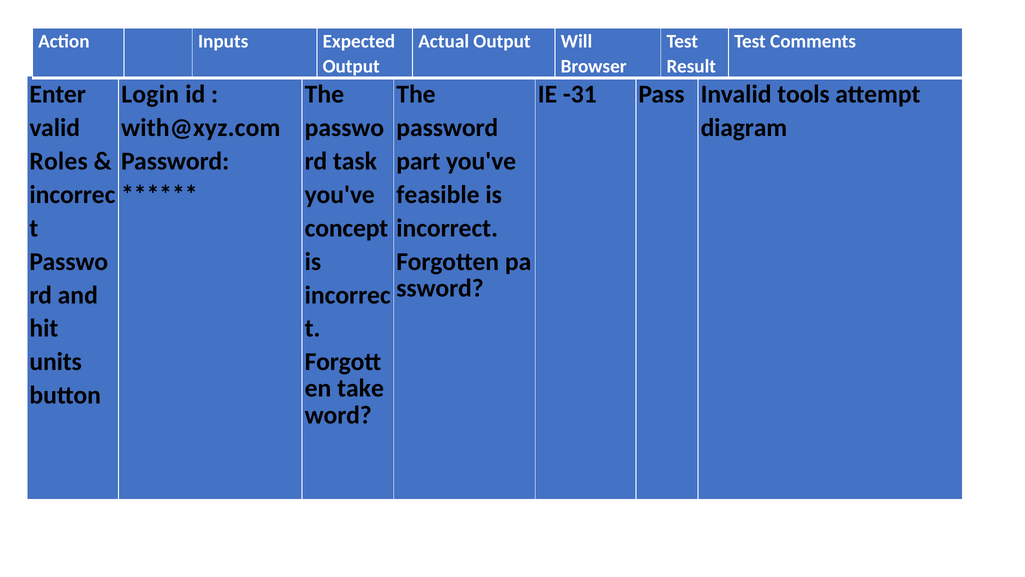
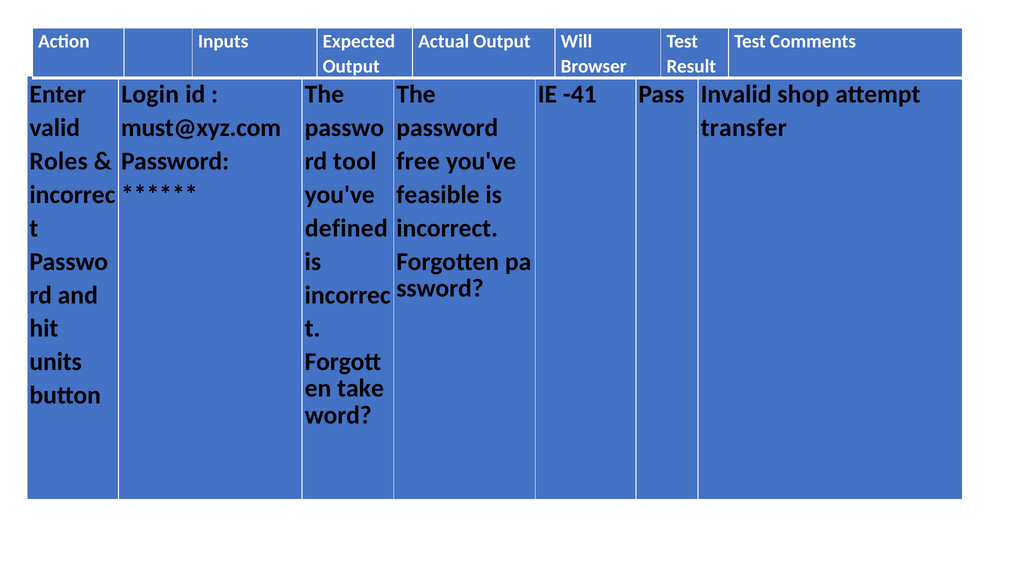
-31: -31 -> -41 (580, 94)
tools: tools -> shop (803, 94)
with@xyz.com: with@xyz.com -> must@xyz.com (201, 128)
diagram: diagram -> transfer (744, 128)
task: task -> tool (355, 161)
part: part -> free (418, 161)
concept: concept -> defined (346, 228)
